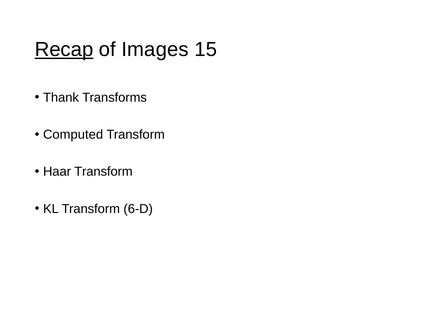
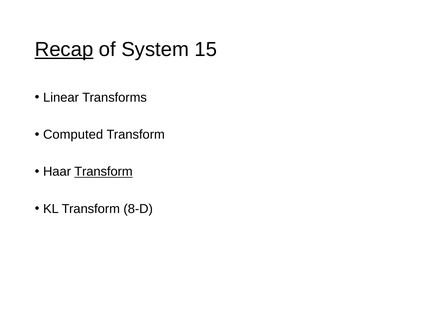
Images: Images -> System (155, 50)
Thank: Thank -> Linear (61, 97)
Transform underline: none -> present (103, 171)
6-D: 6-D -> 8-D (138, 209)
